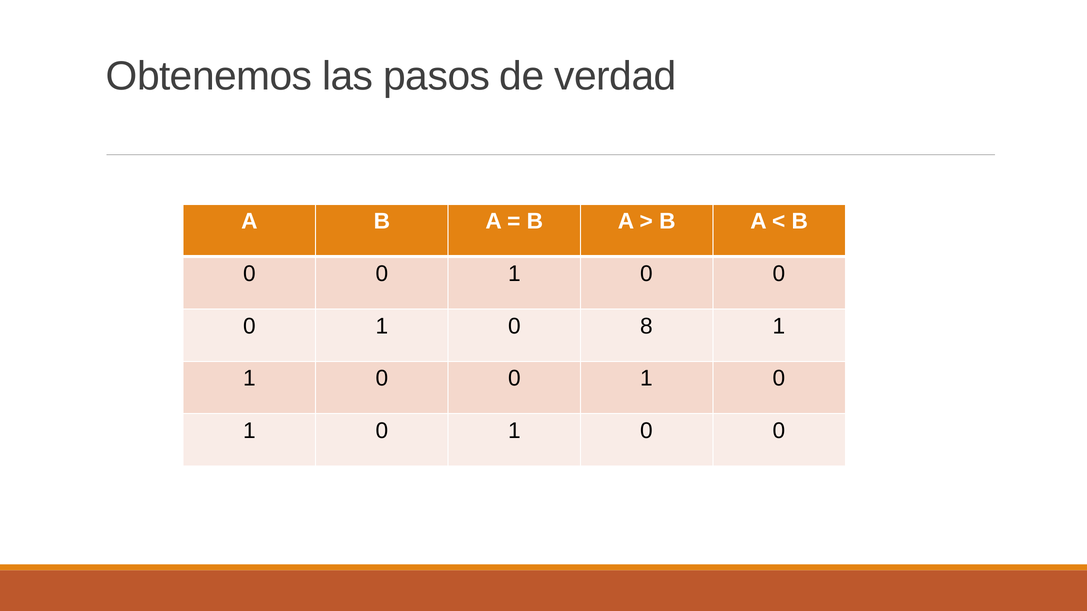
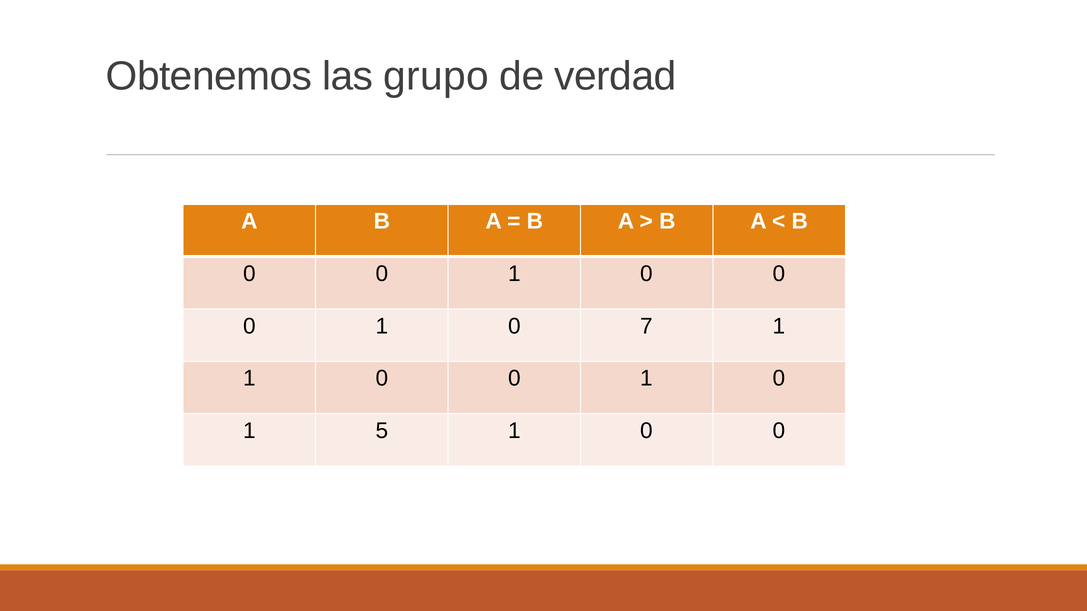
pasos: pasos -> grupo (436, 77)
8: 8 -> 7 (647, 326)
0: 0 -> 5 (382, 431)
